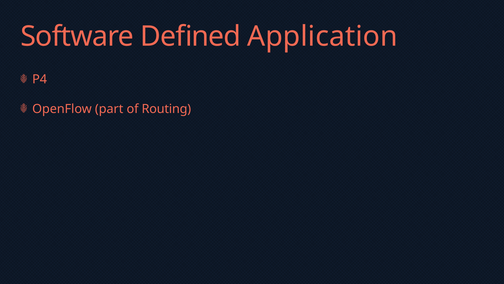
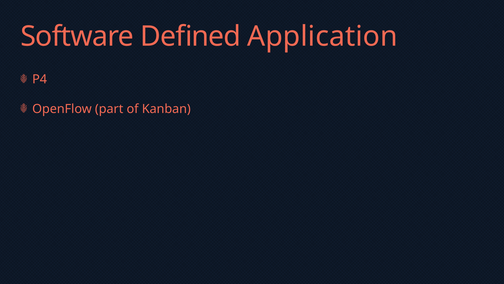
Routing: Routing -> Kanban (166, 109)
